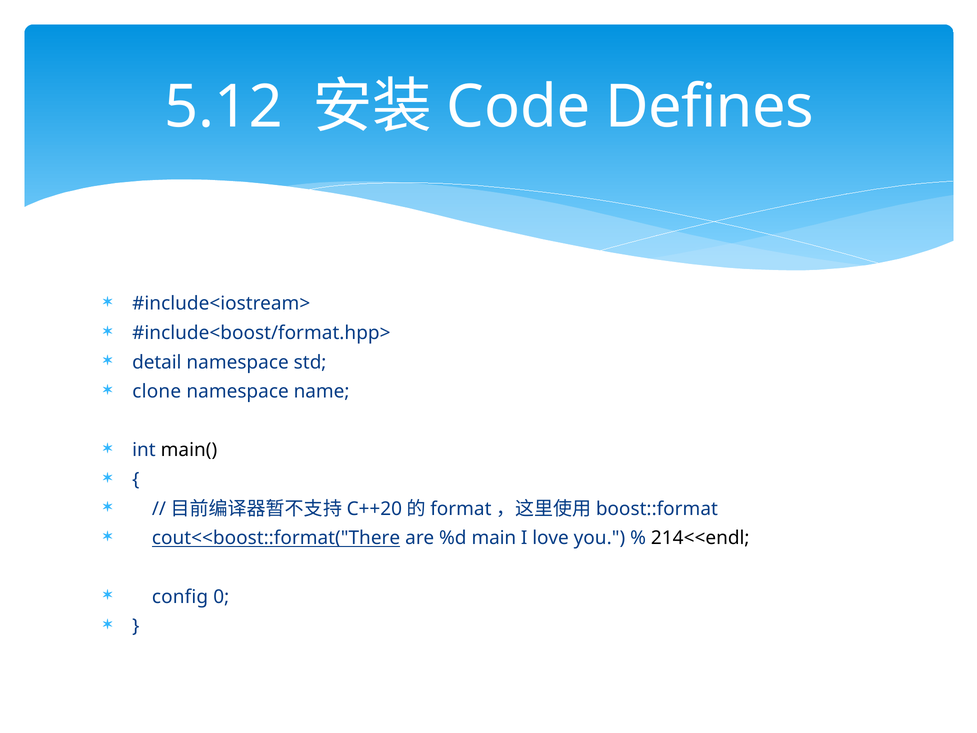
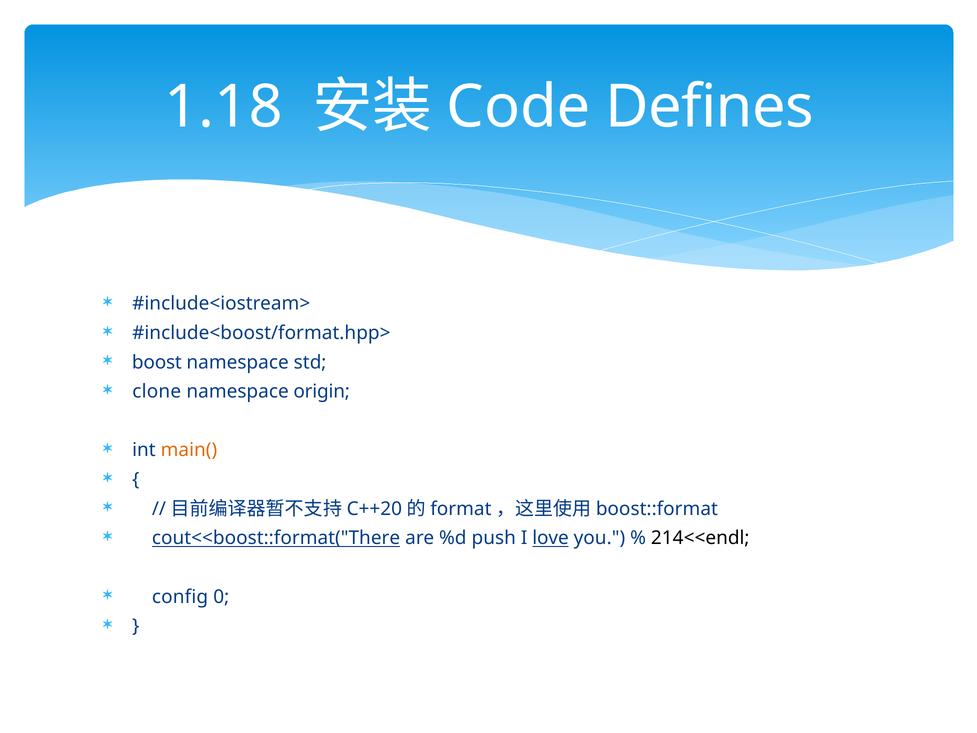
5.12: 5.12 -> 1.18 (224, 107)
detail: detail -> boost (157, 362)
name: name -> origin (322, 391)
main( colour: black -> orange (189, 450)
main: main -> push (494, 538)
love underline: none -> present (551, 538)
